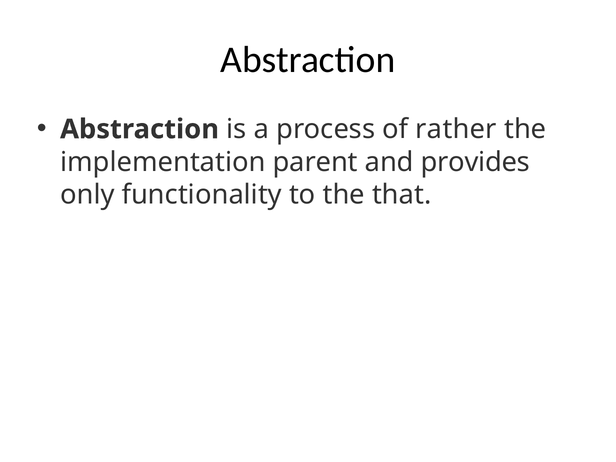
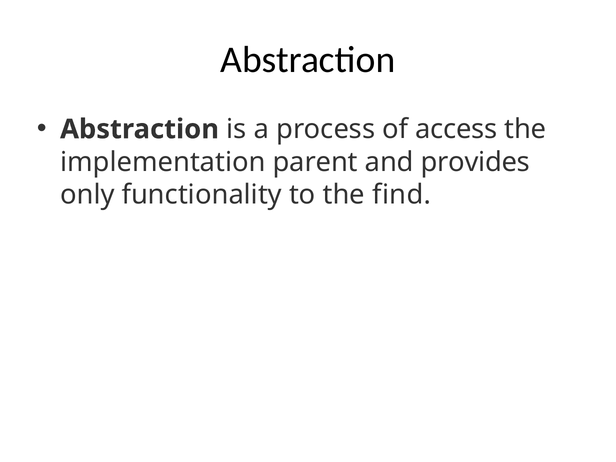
rather: rather -> access (456, 129)
that: that -> find (402, 195)
